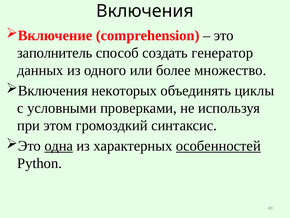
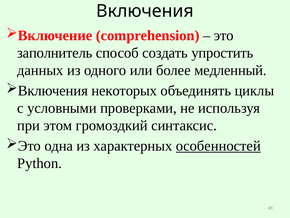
генератор: генератор -> упростить (222, 53)
множество: множество -> медленный (230, 70)
одна underline: present -> none (59, 146)
